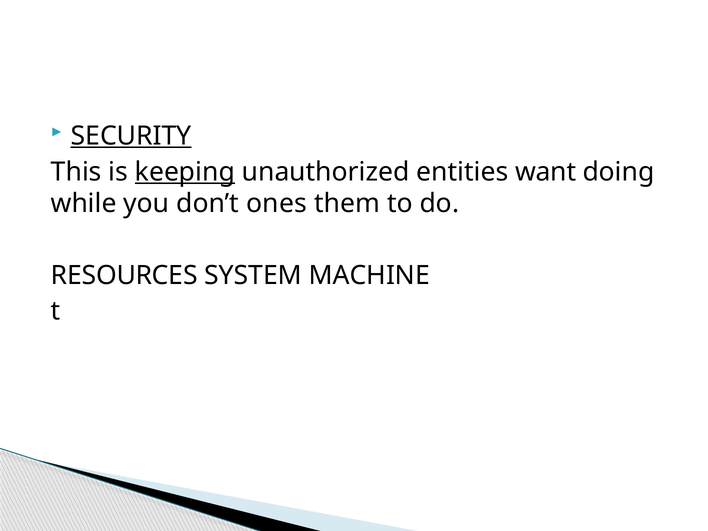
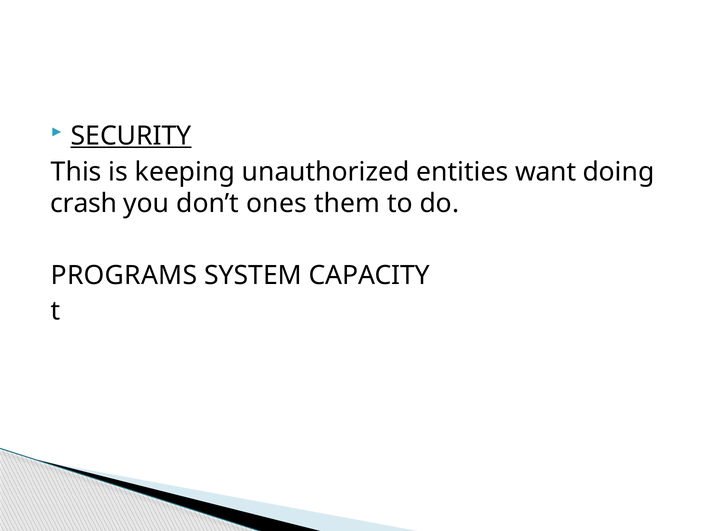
keeping underline: present -> none (185, 172)
while: while -> crash (84, 204)
RESOURCES: RESOURCES -> PROGRAMS (124, 275)
MACHINE: MACHINE -> CAPACITY (369, 275)
